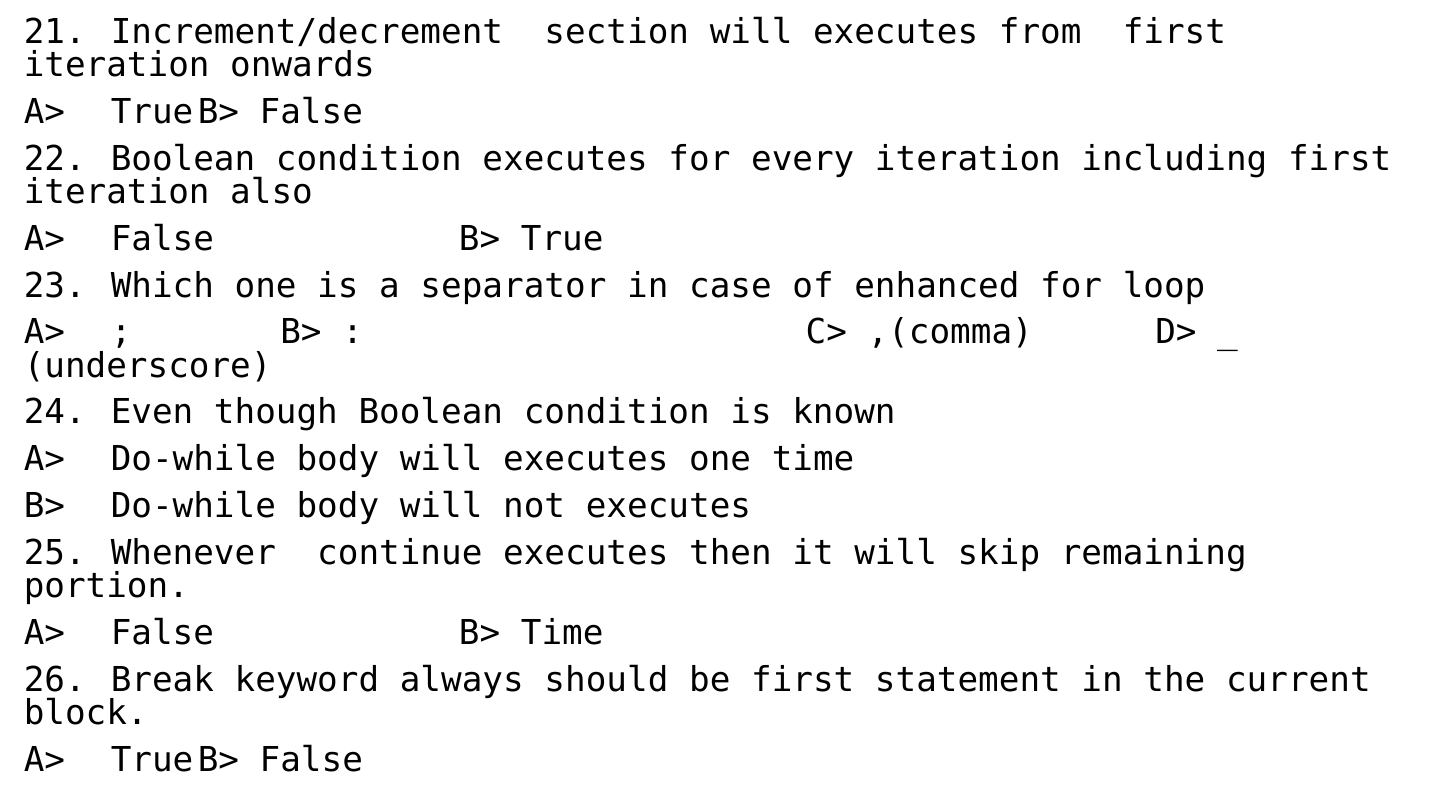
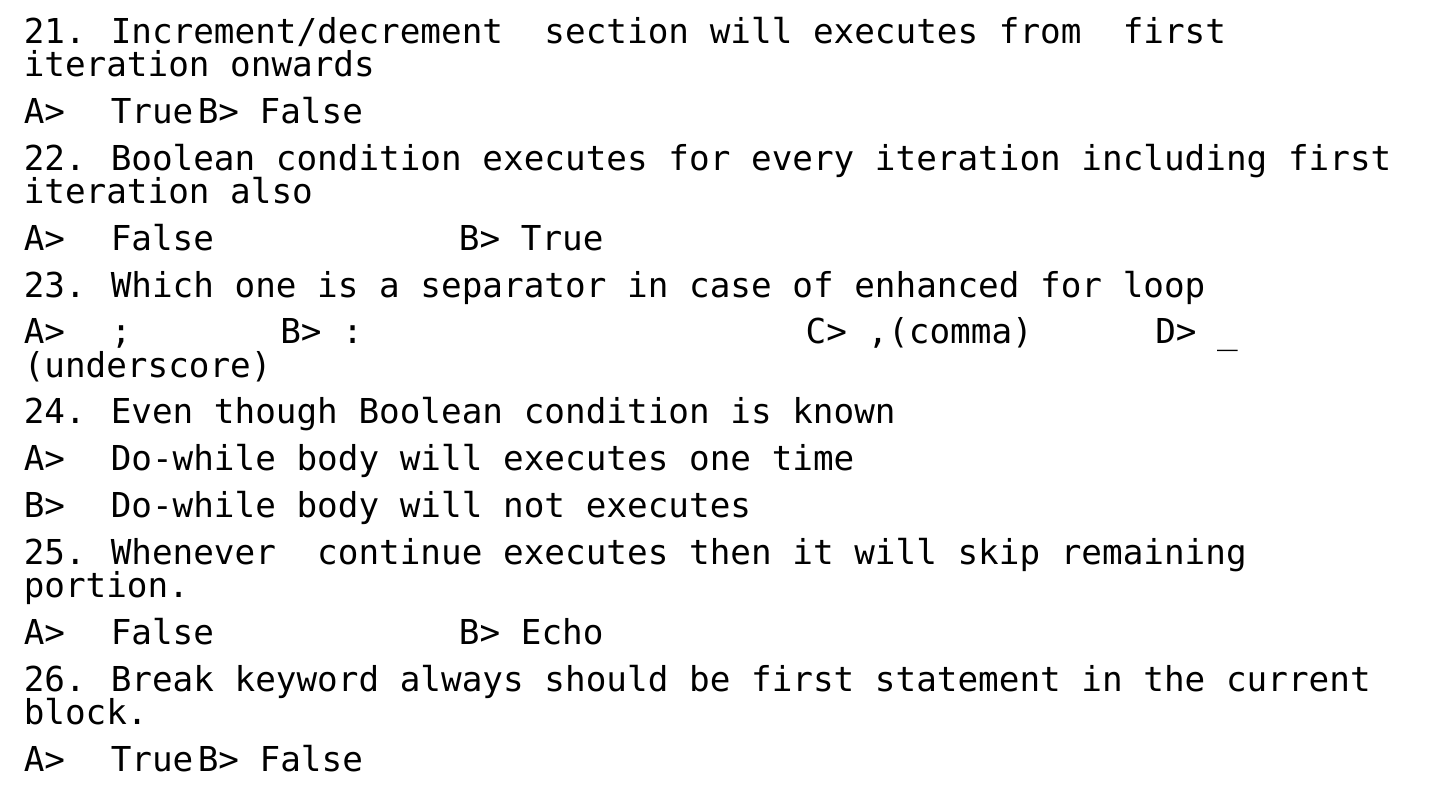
B> Time: Time -> Echo (562, 633)
